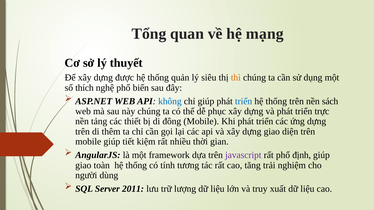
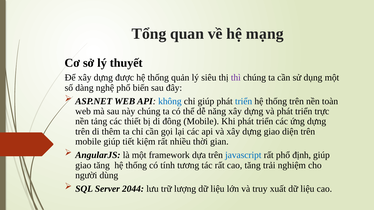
thì colour: orange -> purple (236, 78)
thích: thích -> dàng (84, 88)
sách: sách -> toàn (330, 101)
phục: phục -> năng (217, 112)
javascript colour: purple -> blue (243, 155)
giao toàn: toàn -> tăng (102, 165)
2011: 2011 -> 2044 (133, 189)
